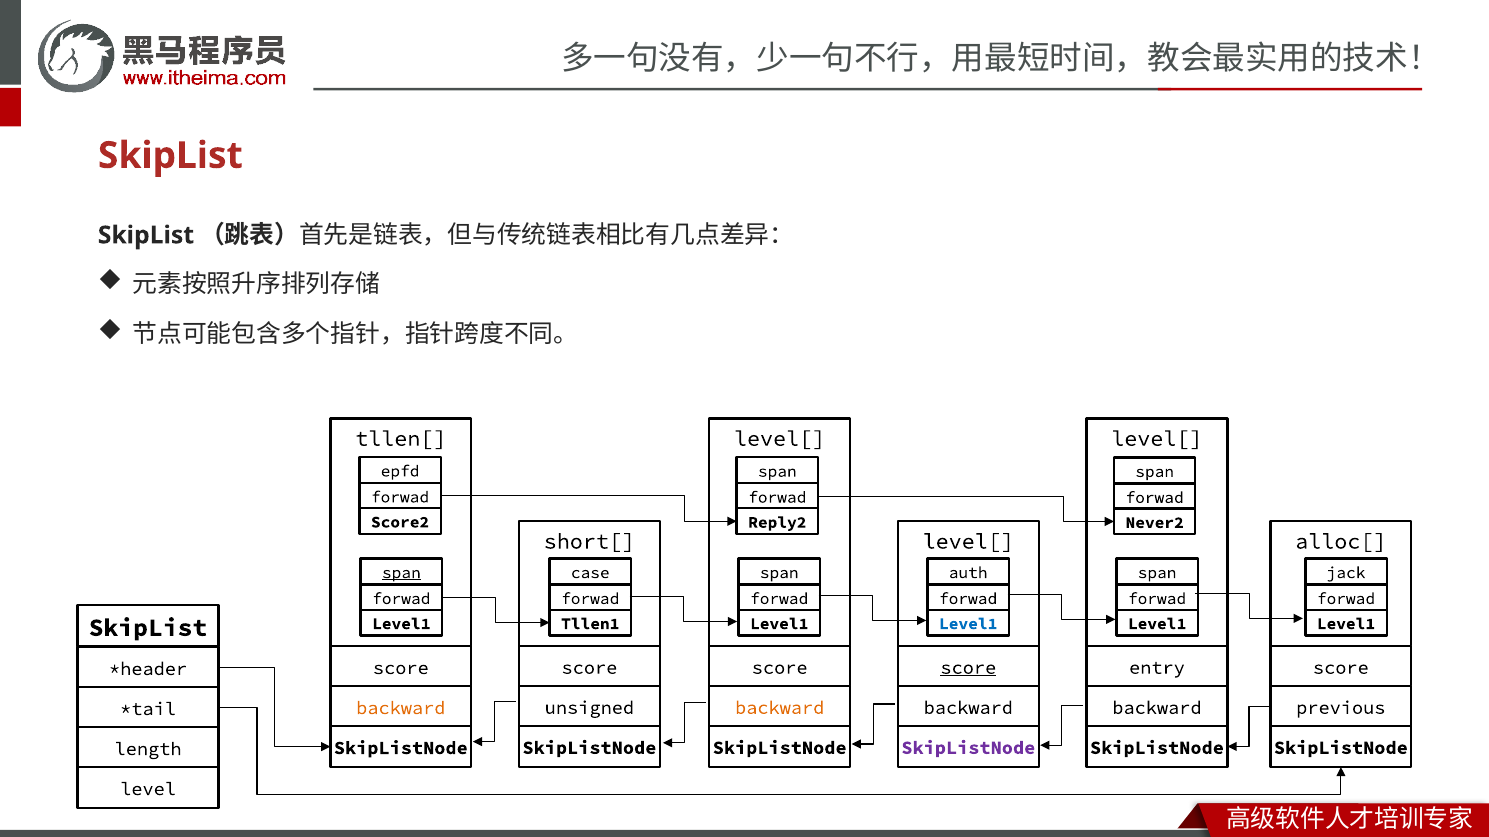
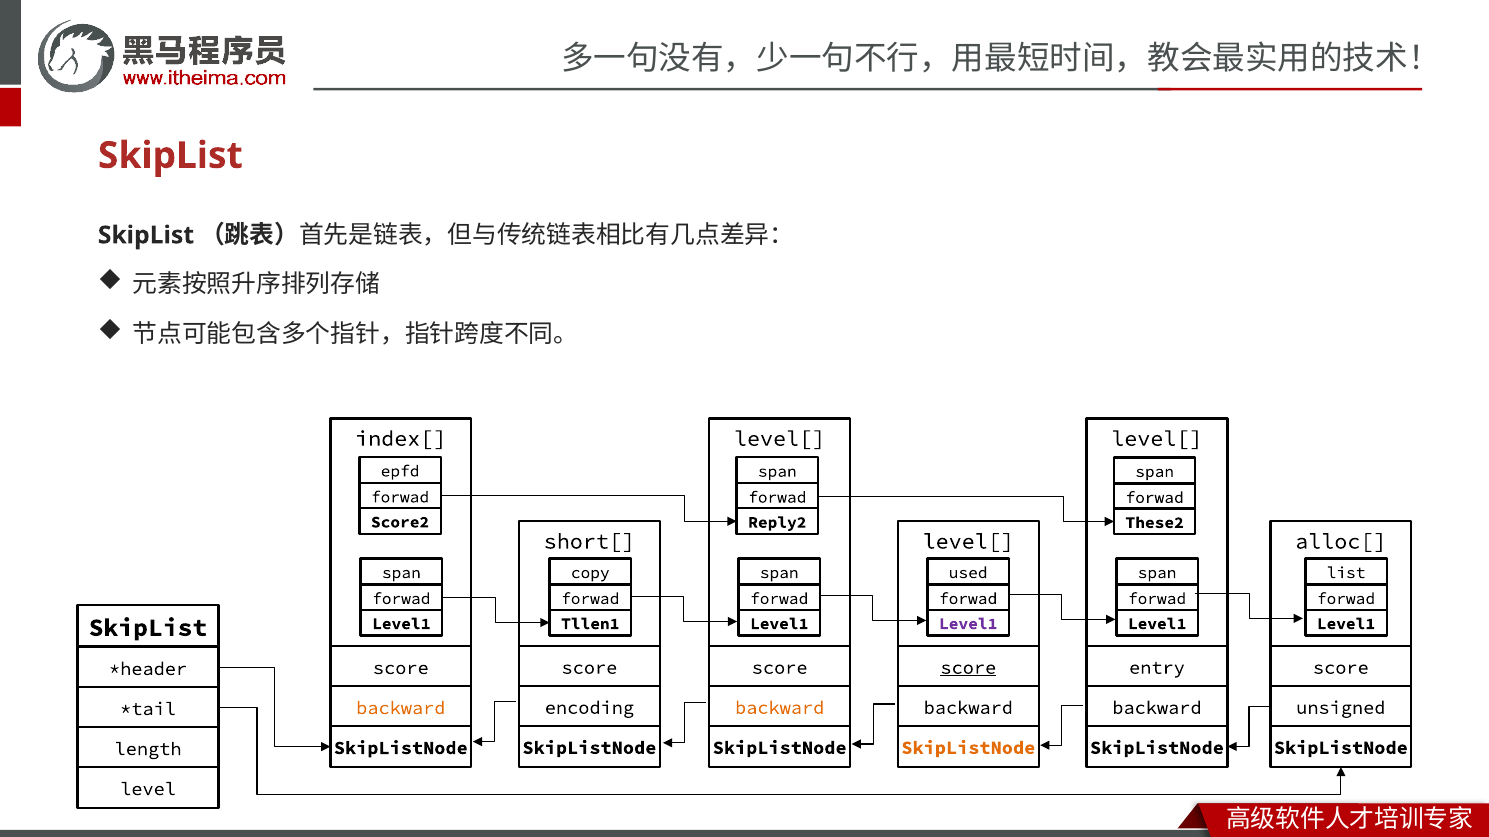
tllen[: tllen[ -> index[ (401, 439)
Never2: Never2 -> These2 (1155, 523)
span underline: present -> none (401, 573)
case: case -> copy (590, 573)
auth: auth -> used (968, 573)
jack: jack -> list (1346, 573)
Level1 colour: blue -> purple (968, 624)
unsigned: unsigned -> encoding (589, 708)
previous: previous -> unsigned (1341, 708)
SkipListNode colour: purple -> orange (968, 748)
